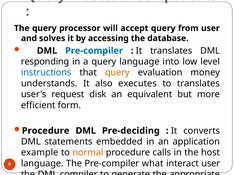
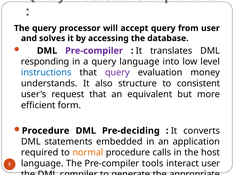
Pre-compiler colour: blue -> purple (94, 51)
query colour: orange -> purple (117, 73)
executes: executes -> structure (138, 84)
to translates: translates -> consistent (199, 84)
request disk: disk -> that (98, 95)
example: example -> required (40, 153)
what: what -> tools (153, 164)
